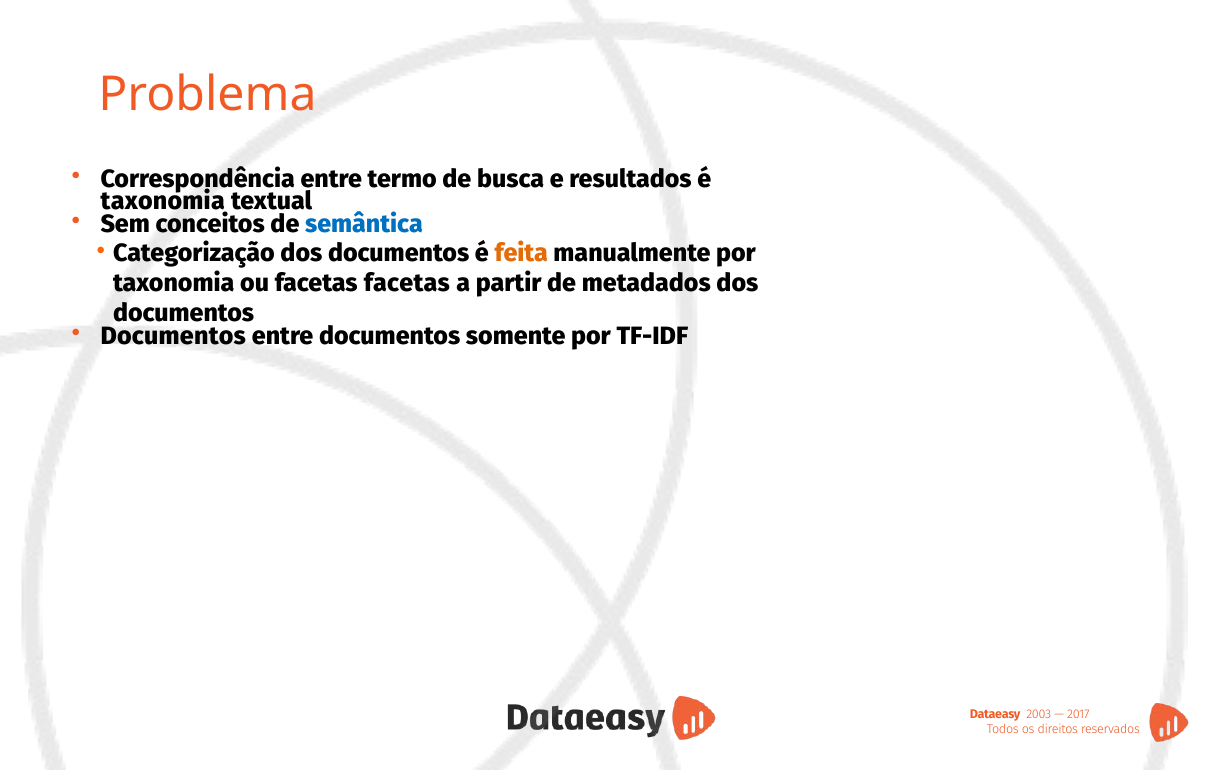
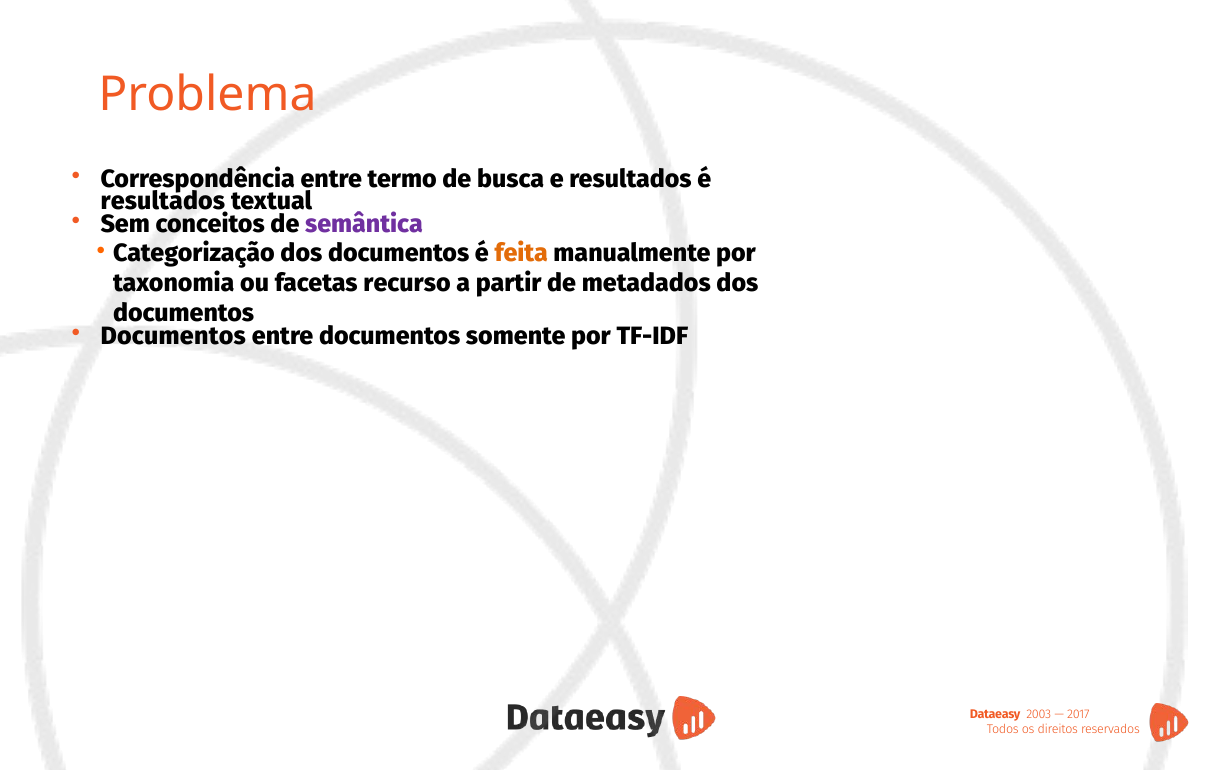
taxonomia: taxonomia -> resultados (163, 201)
semântica colour: blue -> purple (364, 224)
facetas facetas: facetas -> recurso (407, 283)
